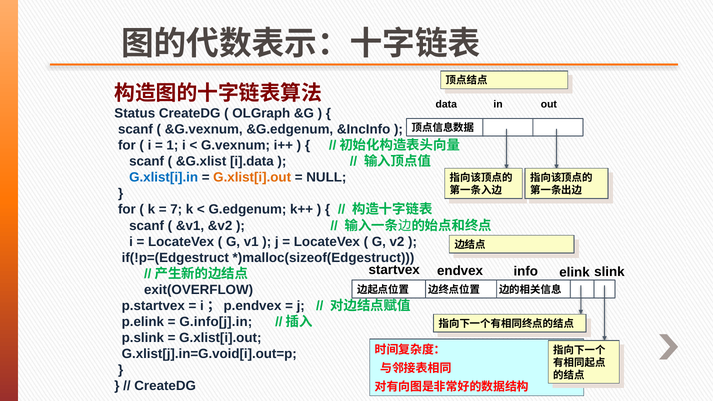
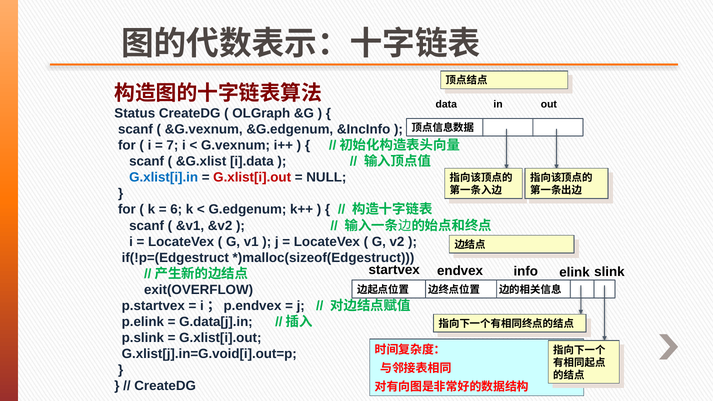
1: 1 -> 7 (172, 145)
G.xlist[i].out colour: orange -> red (252, 178)
7: 7 -> 6 (176, 210)
G.info[j].in: G.info[j].in -> G.data[j].in (216, 322)
